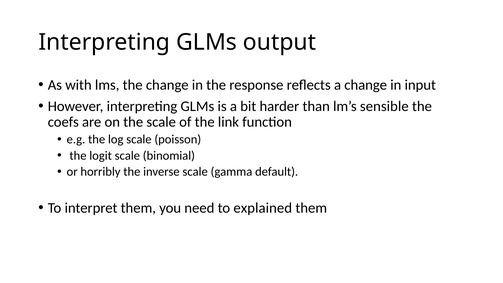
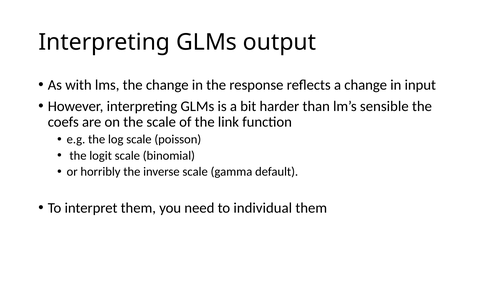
explained: explained -> individual (263, 208)
